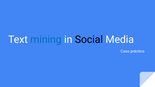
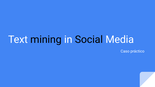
mining colour: blue -> black (46, 40)
